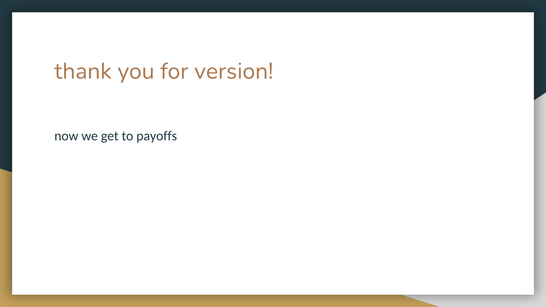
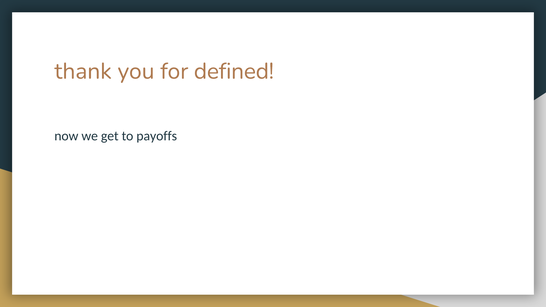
version: version -> defined (234, 71)
